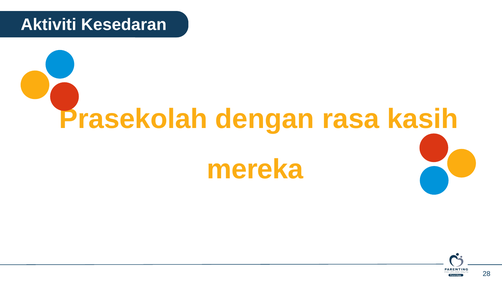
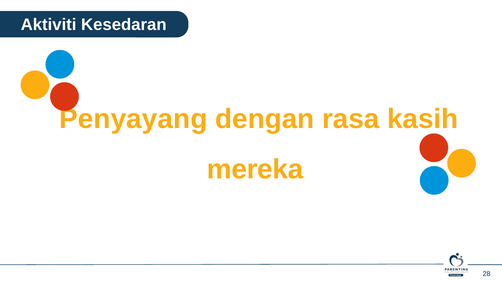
Prasekolah: Prasekolah -> Penyayang (133, 119)
